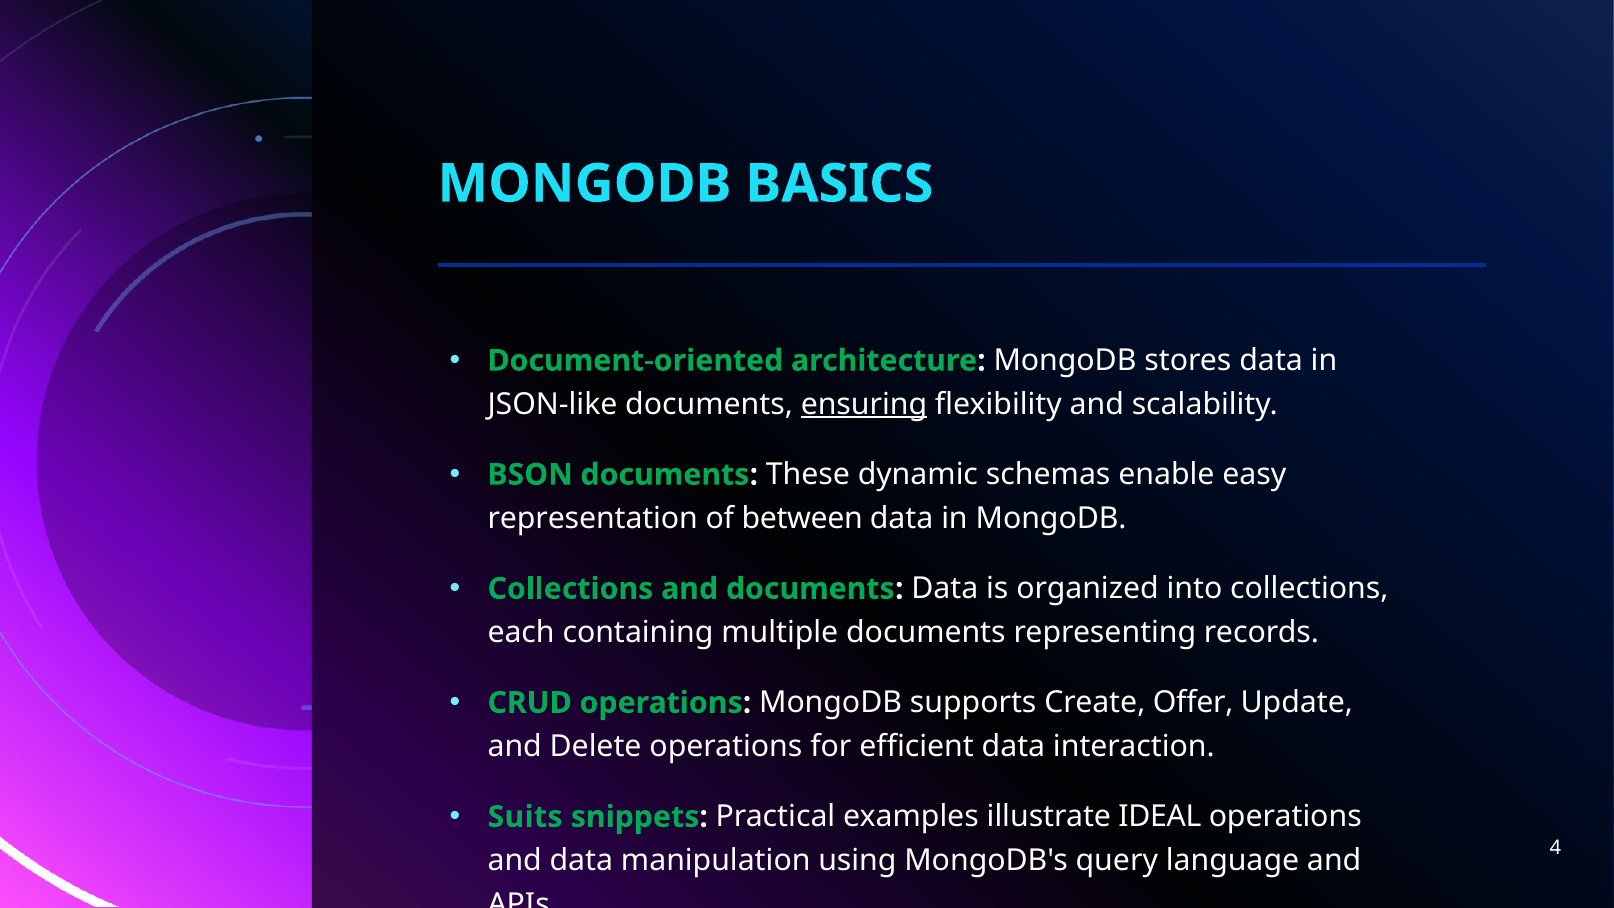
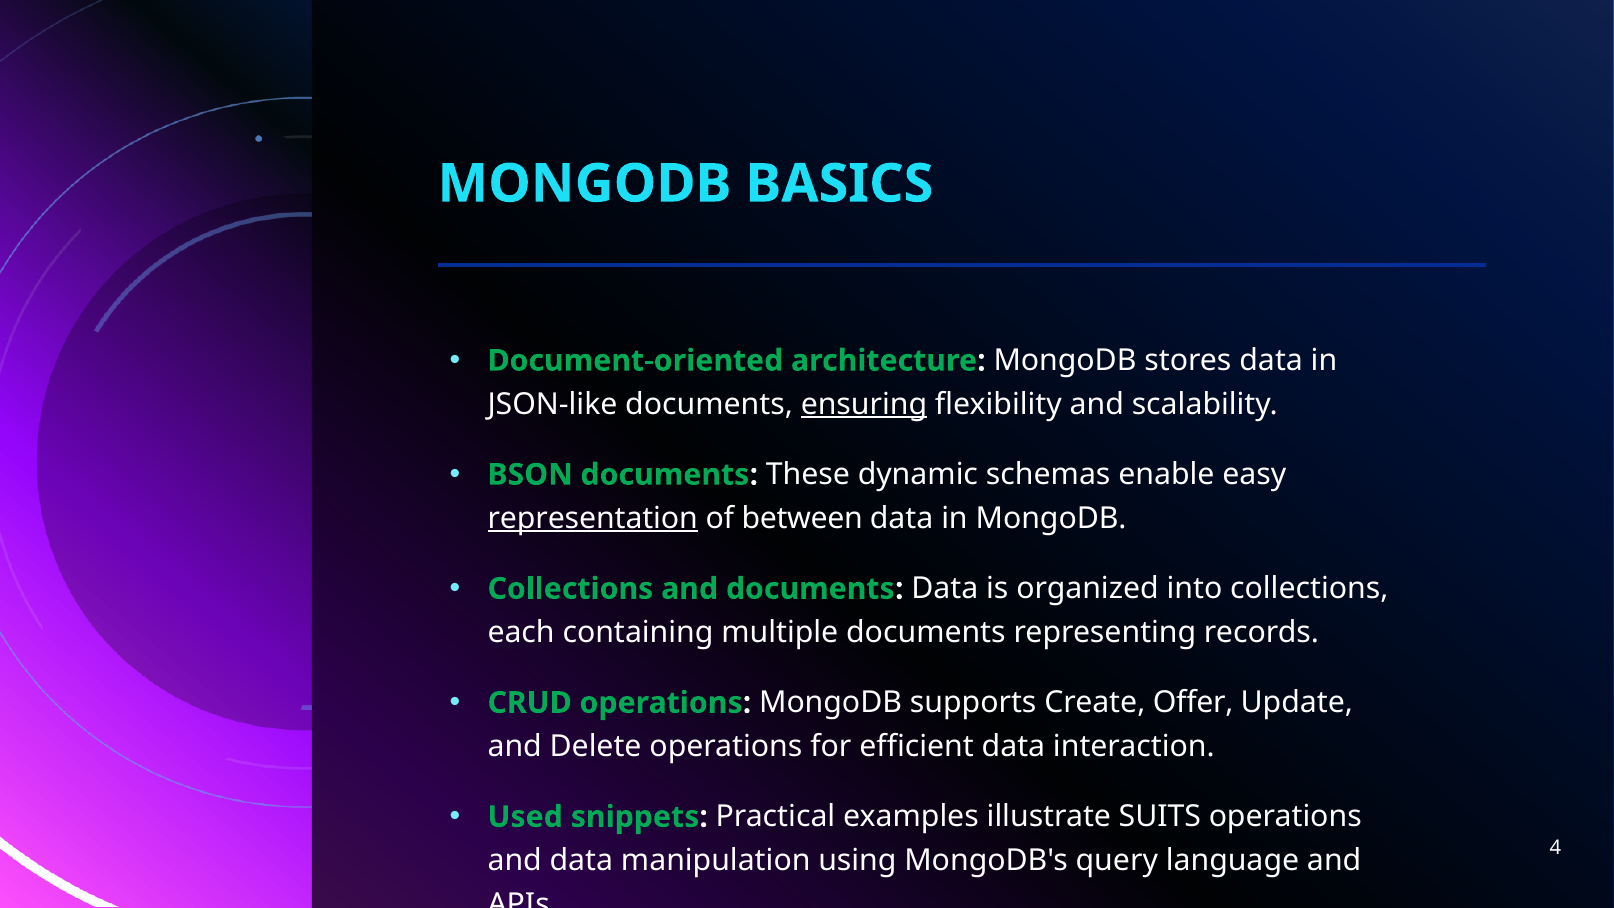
representation underline: none -> present (593, 518)
Suits: Suits -> Used (525, 817)
IDEAL: IDEAL -> SUITS (1160, 817)
